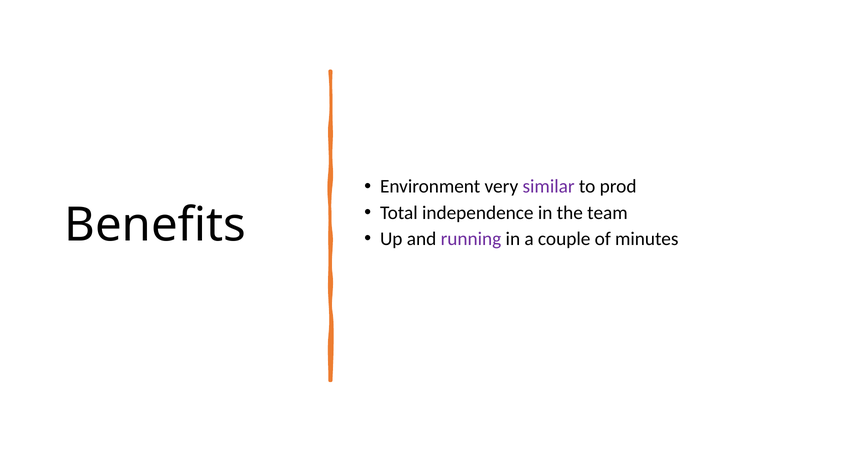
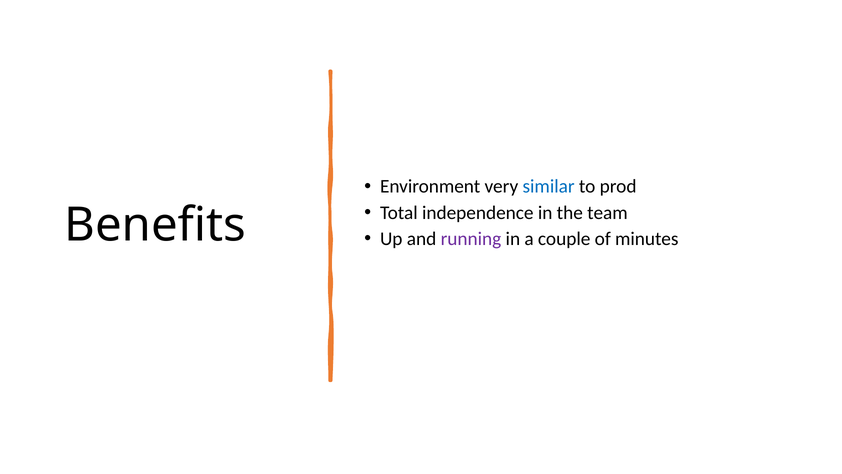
similar colour: purple -> blue (549, 186)
